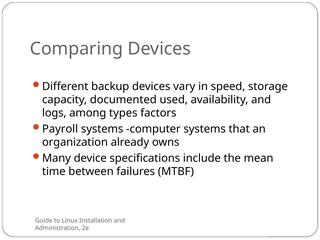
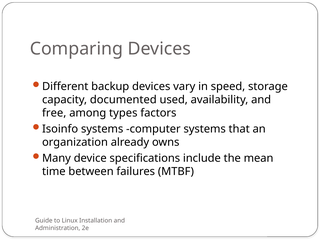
logs: logs -> free (54, 113)
Payroll: Payroll -> Isoinfo (60, 129)
